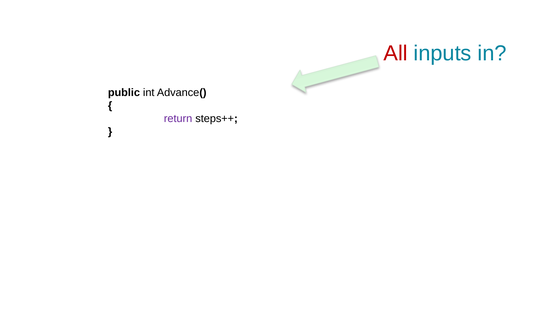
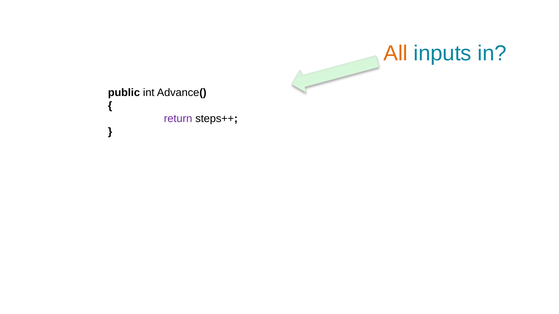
All colour: red -> orange (396, 53)
